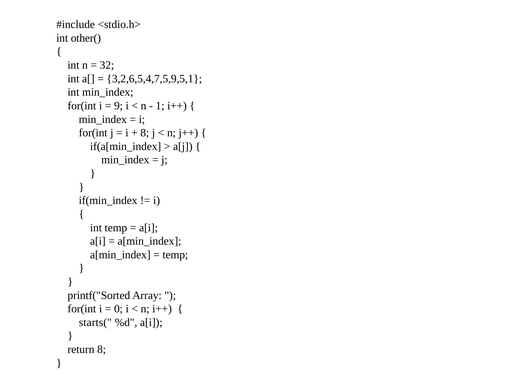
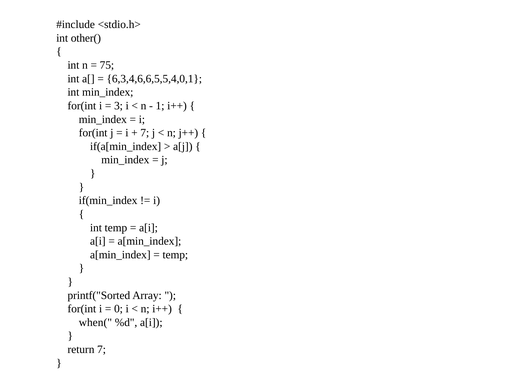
32: 32 -> 75 (107, 65)
3,2,6,5,4,7,5,9,5,1: 3,2,6,5,4,7,5,9,5,1 -> 6,3,4,6,6,5,5,4,0,1 (154, 79)
9: 9 -> 3 (118, 106)
8: 8 -> 7 (145, 133)
starts(: starts( -> when( (95, 322)
return 8: 8 -> 7 (102, 349)
